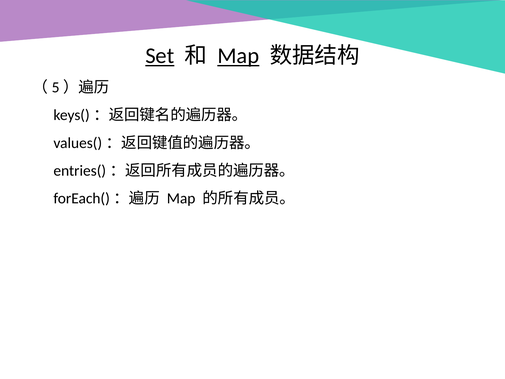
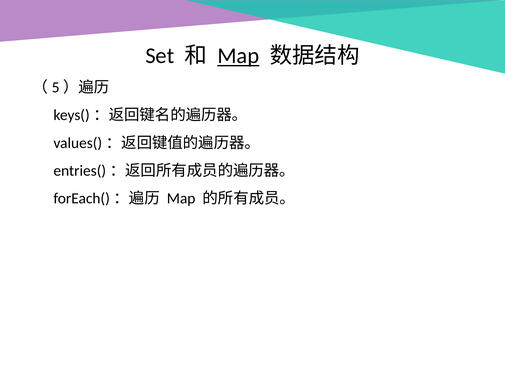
Set underline: present -> none (160, 56)
